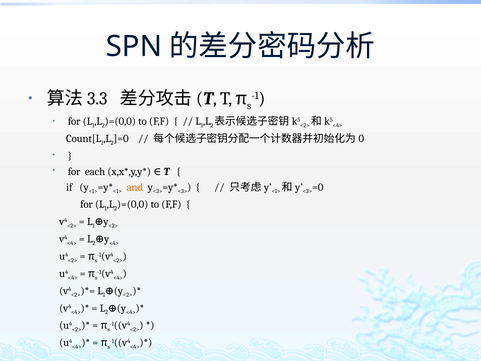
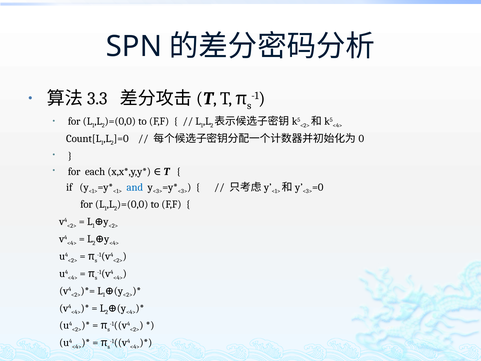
and colour: orange -> blue (135, 187)
